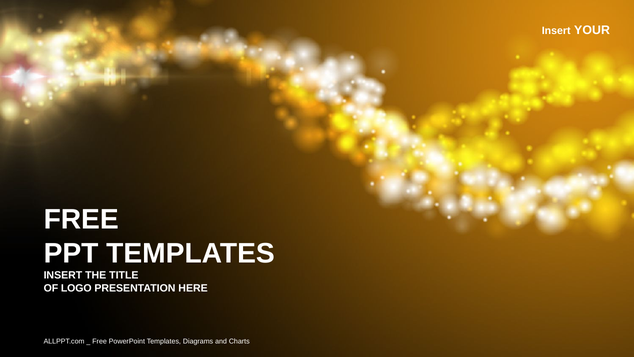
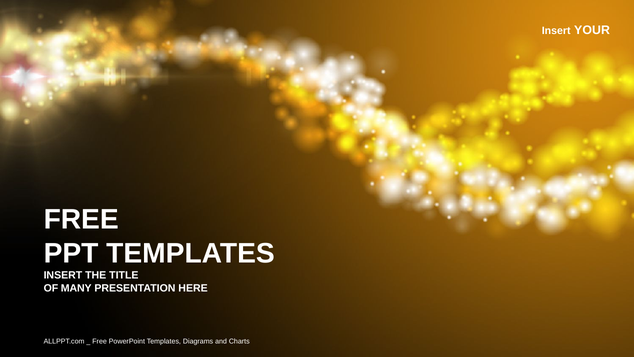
LOGO: LOGO -> MANY (76, 288)
